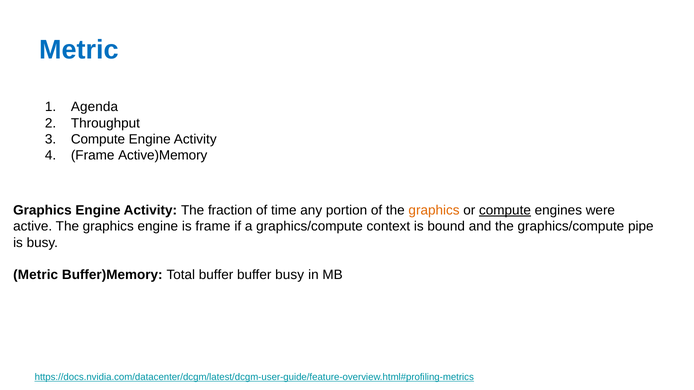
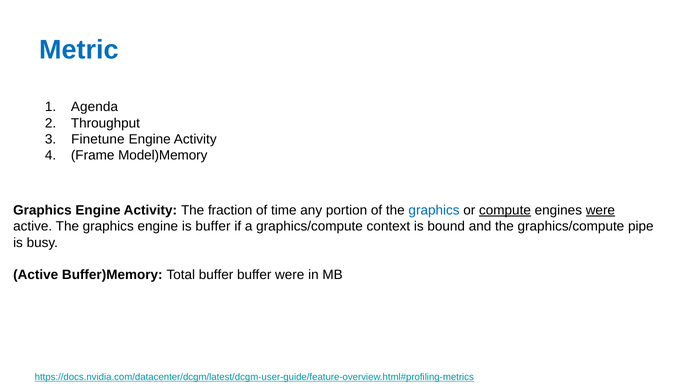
Compute: Compute -> Finetune (98, 139)
Active)Memory: Active)Memory -> Model)Memory (163, 156)
graphics colour: orange -> blue (434, 210)
were underline: none -> present (600, 210)
is frame: frame -> buffer (213, 227)
Metric: Metric -> Active (36, 275)
buffer busy: busy -> were (290, 275)
